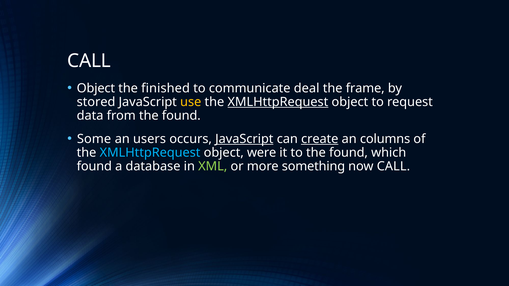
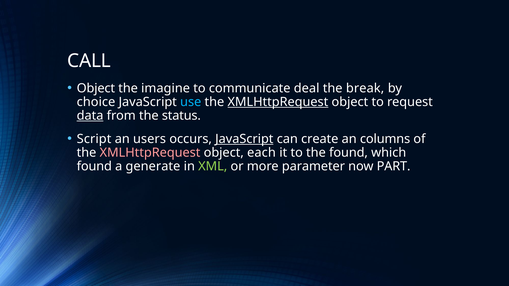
finished: finished -> imagine (166, 88)
frame: frame -> break (365, 88)
stored: stored -> choice (96, 102)
use colour: yellow -> light blue (191, 102)
data underline: none -> present (90, 116)
from the found: found -> status (181, 116)
Some: Some -> Script (94, 139)
create underline: present -> none (320, 139)
XMLHttpRequest colour: light blue -> pink (150, 153)
were: were -> each (262, 153)
database: database -> generate (153, 166)
something: something -> parameter (313, 166)
now CALL: CALL -> PART (394, 166)
